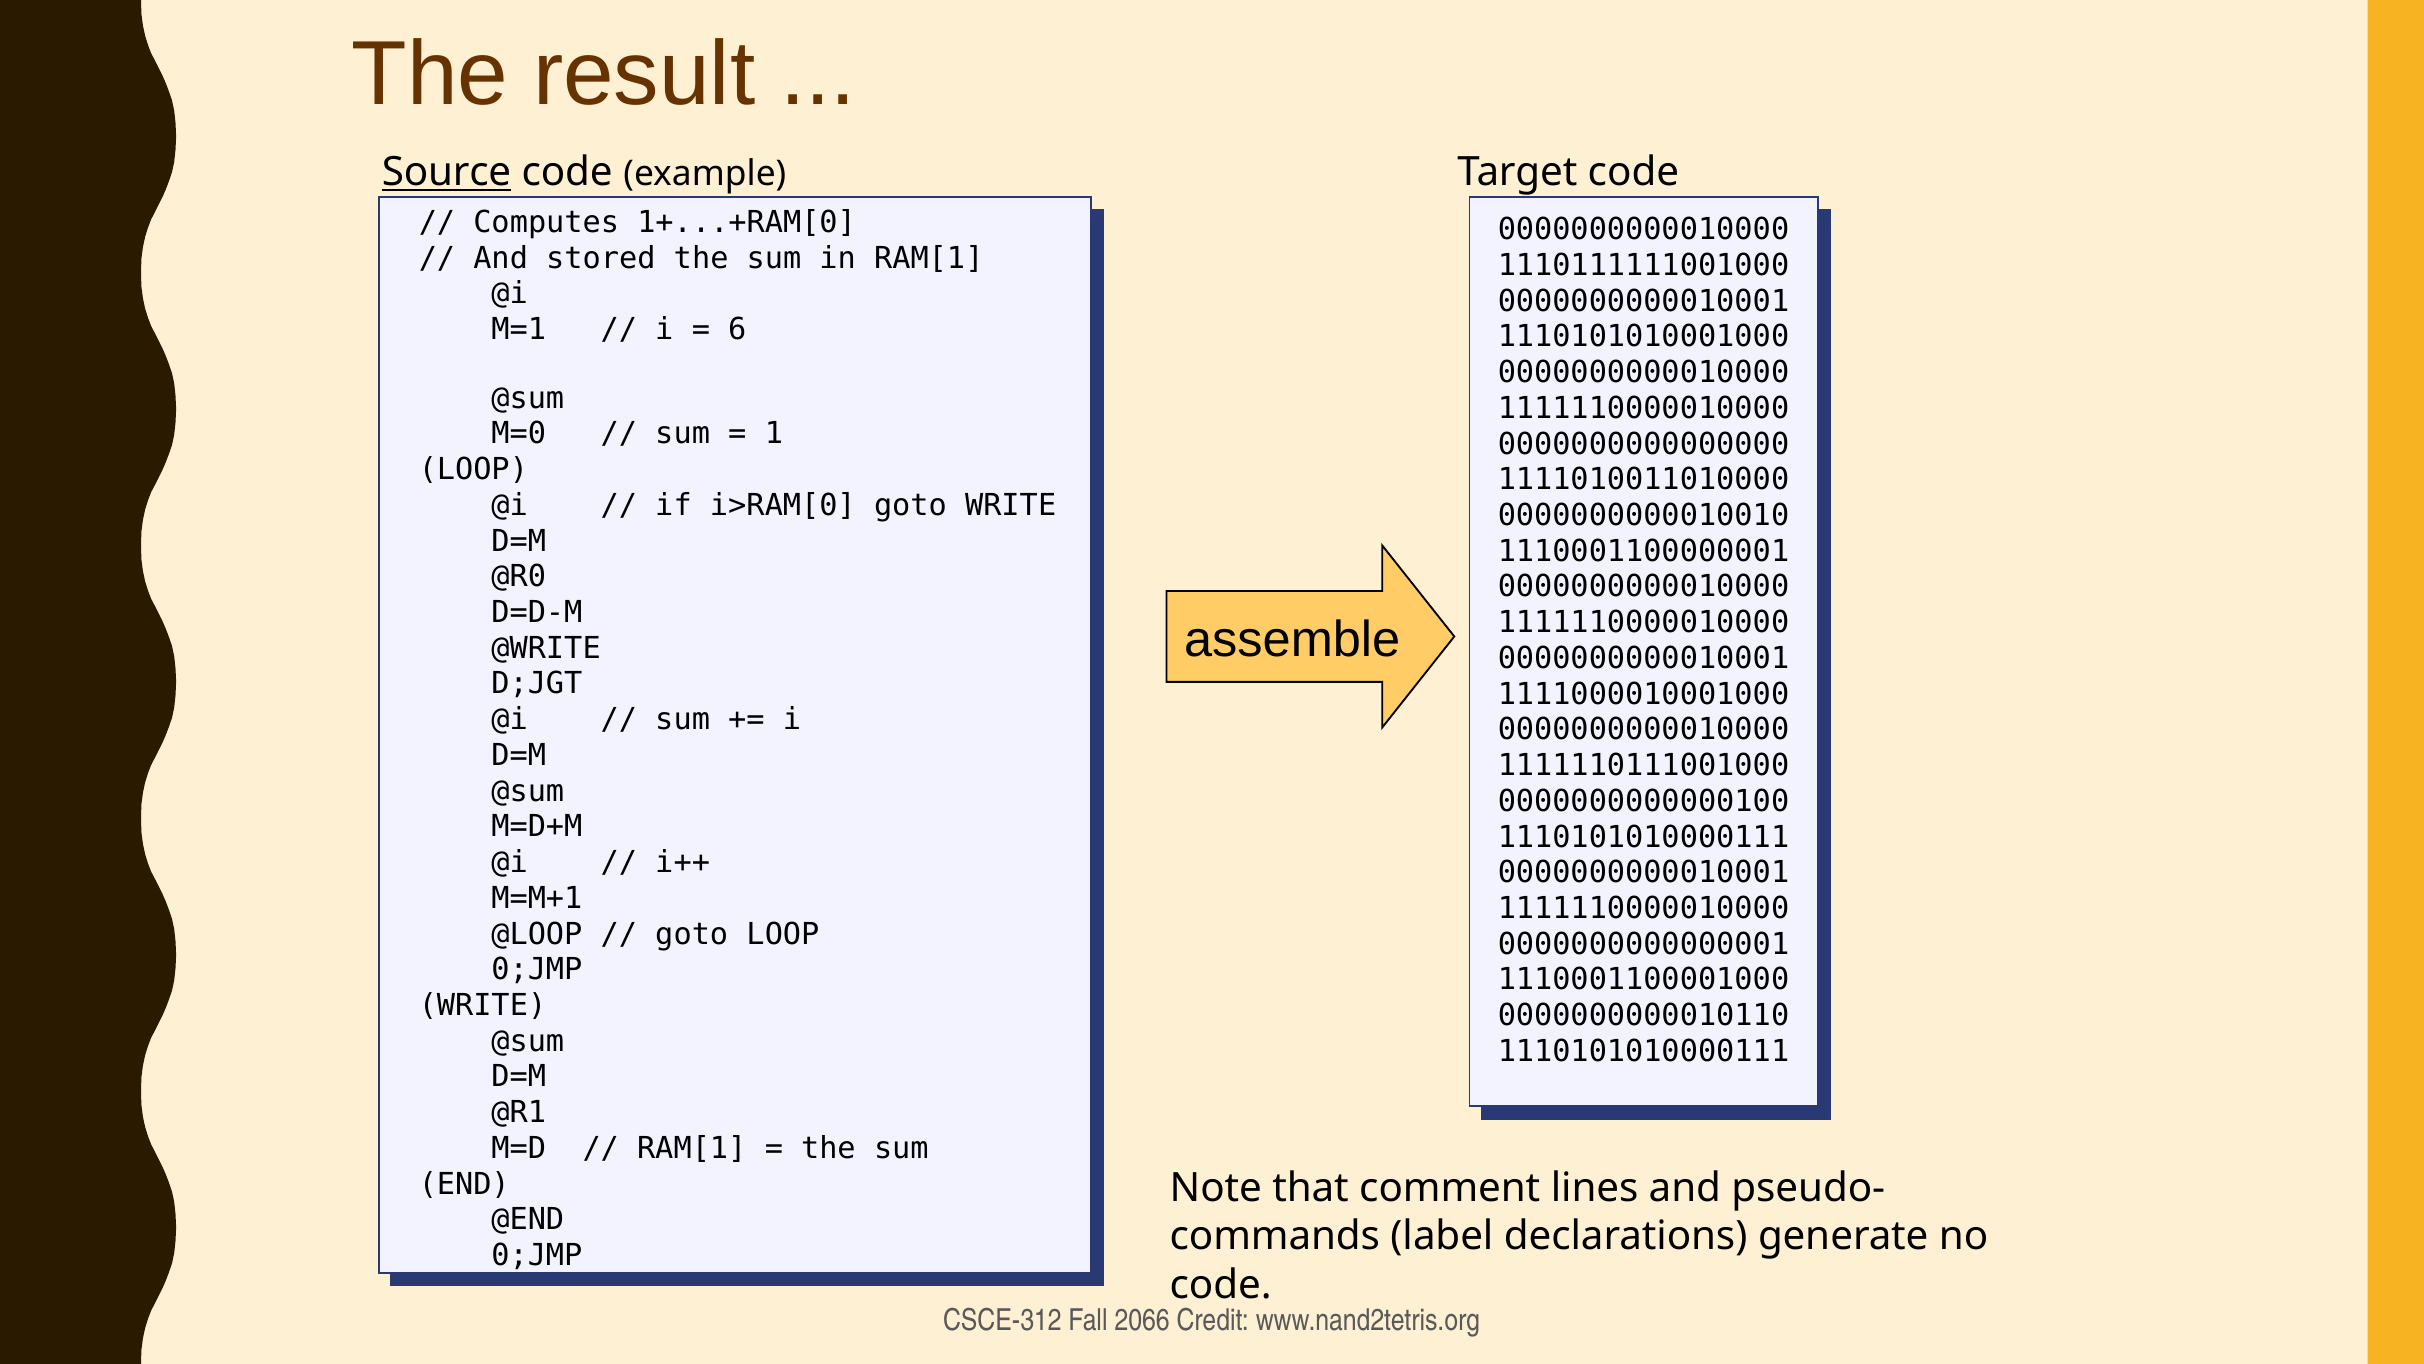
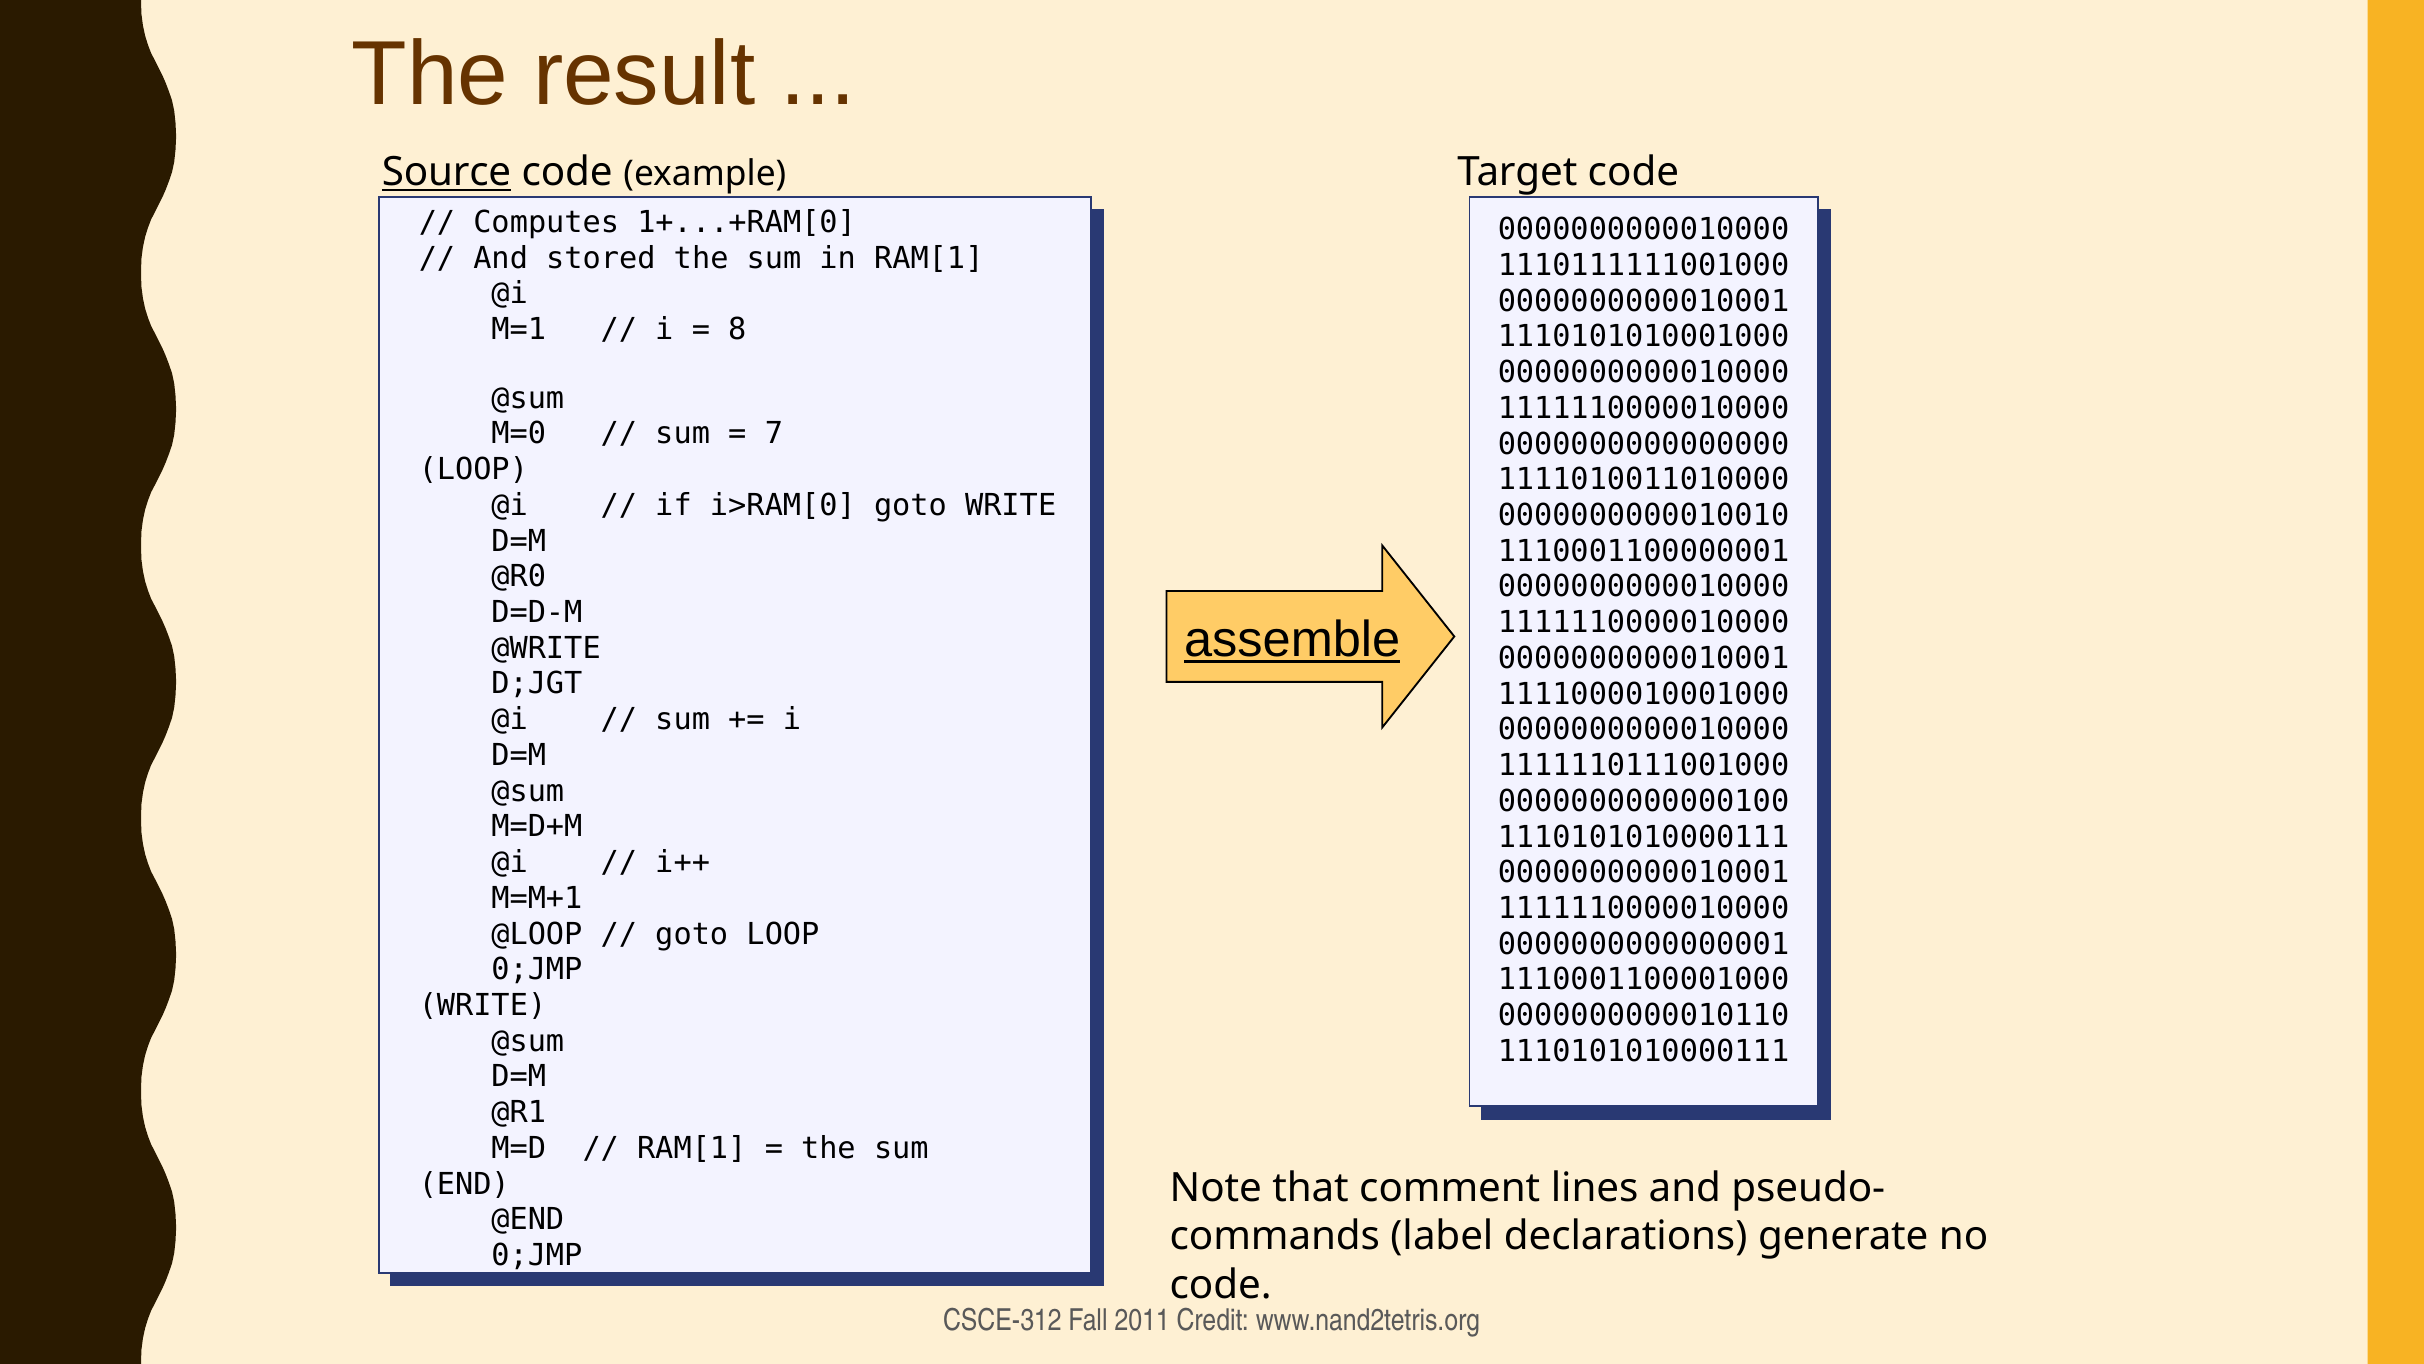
6: 6 -> 8 (737, 330)
1: 1 -> 7 (774, 434)
assemble underline: none -> present (1292, 640)
2066: 2066 -> 2011 (1142, 1320)
